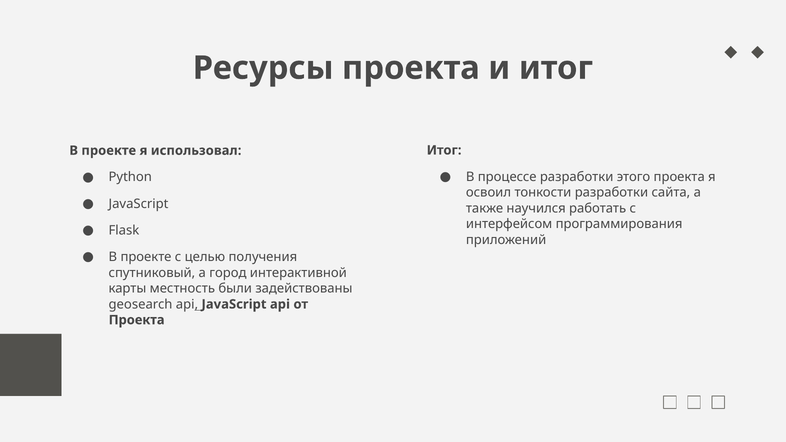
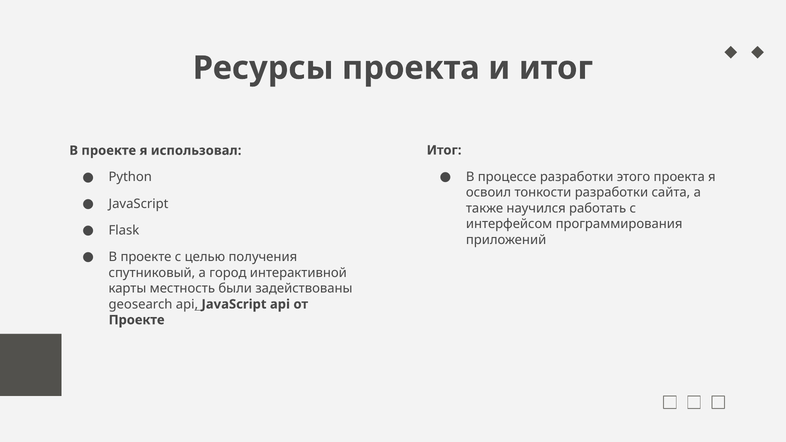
Проекта: Проекта -> Проекте (137, 320)
